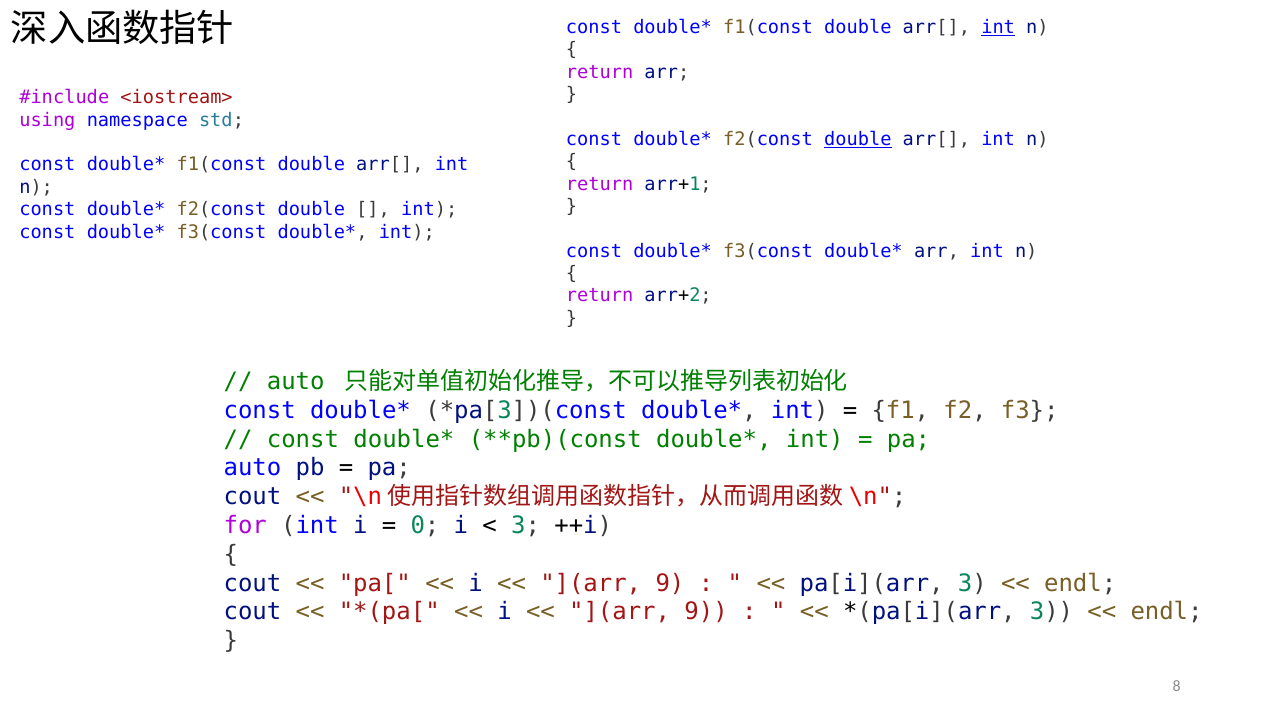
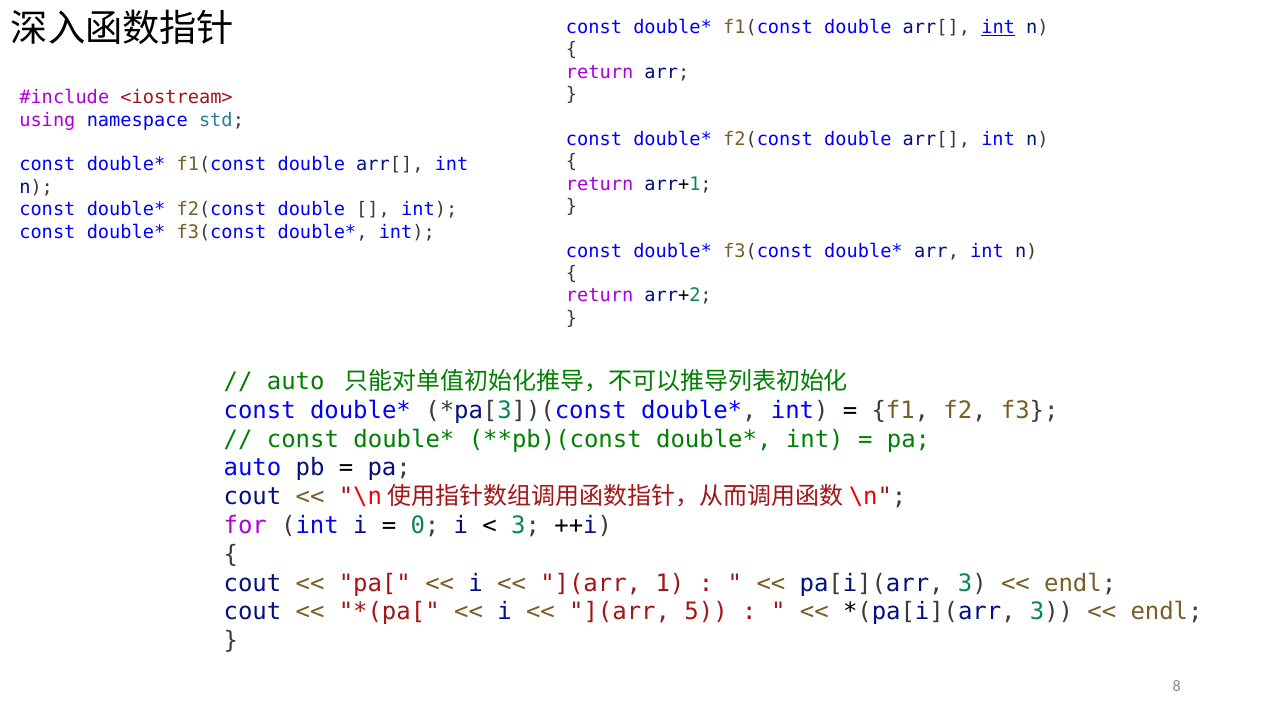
double underline: present -> none (858, 139)
9: 9 -> 1 (670, 583)
9: 9 -> 5 (706, 612)
